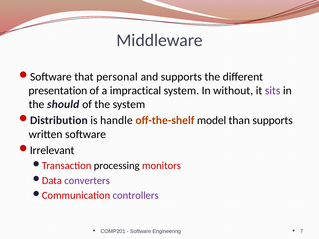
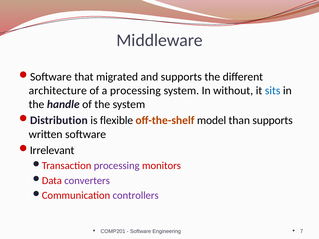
personal: personal -> migrated (117, 77)
presentation: presentation -> architecture (58, 91)
a impractical: impractical -> processing (135, 91)
sits colour: purple -> blue (273, 91)
should: should -> handle (63, 104)
handle: handle -> flexible (117, 121)
processing colour: black -> purple (117, 166)
